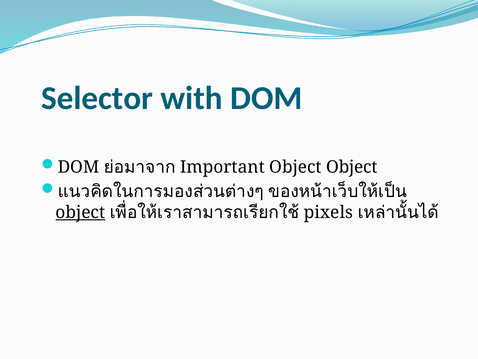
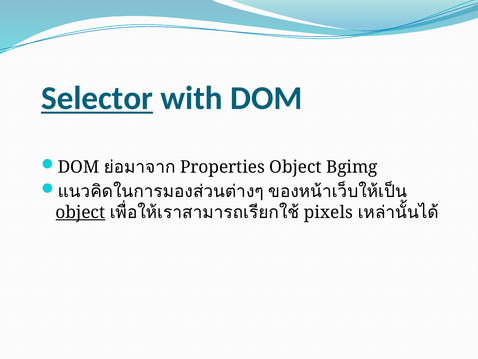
Selector underline: none -> present (97, 98)
Important: Important -> Properties (222, 167)
Object Object: Object -> Bgimg (352, 167)
